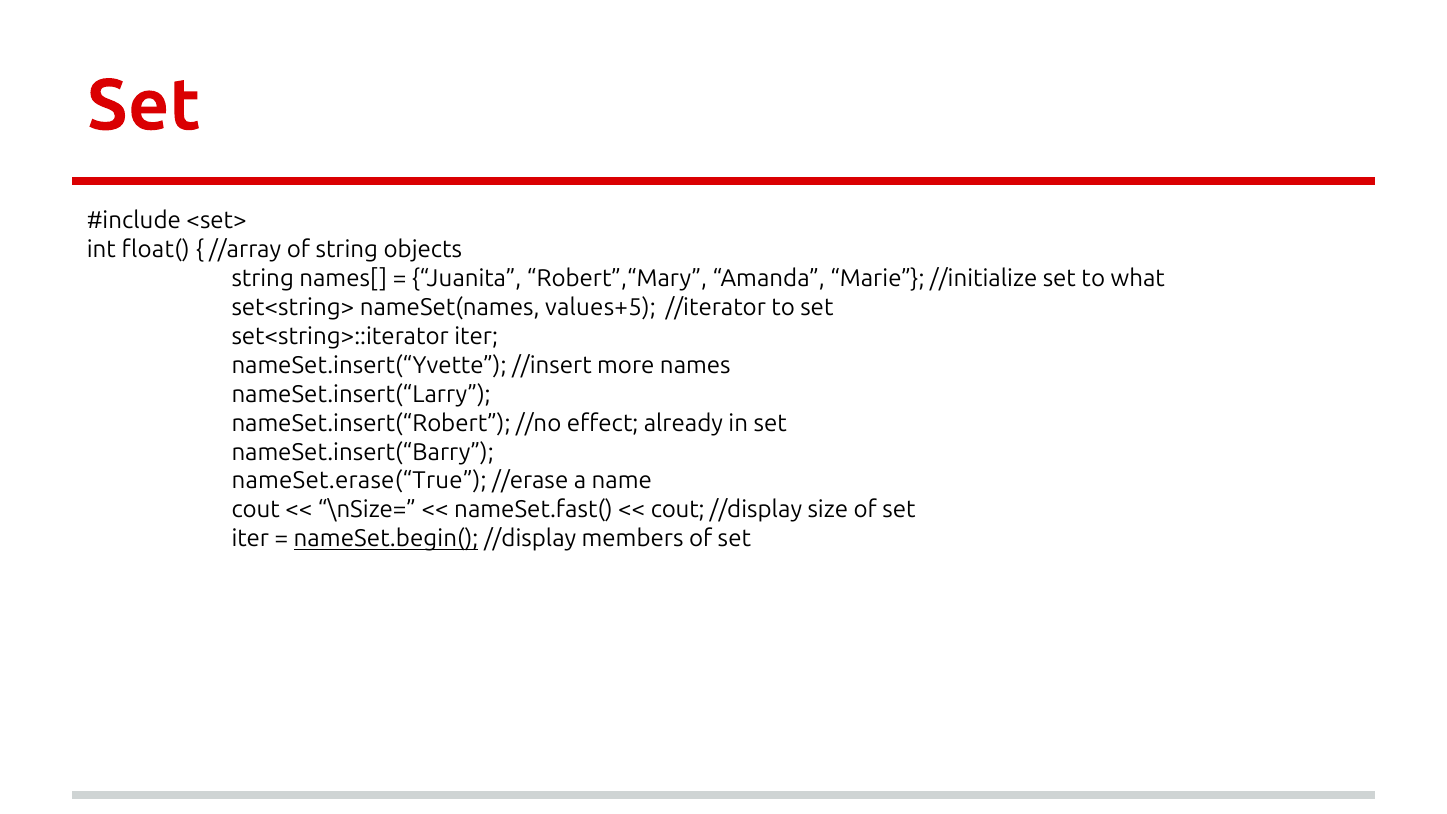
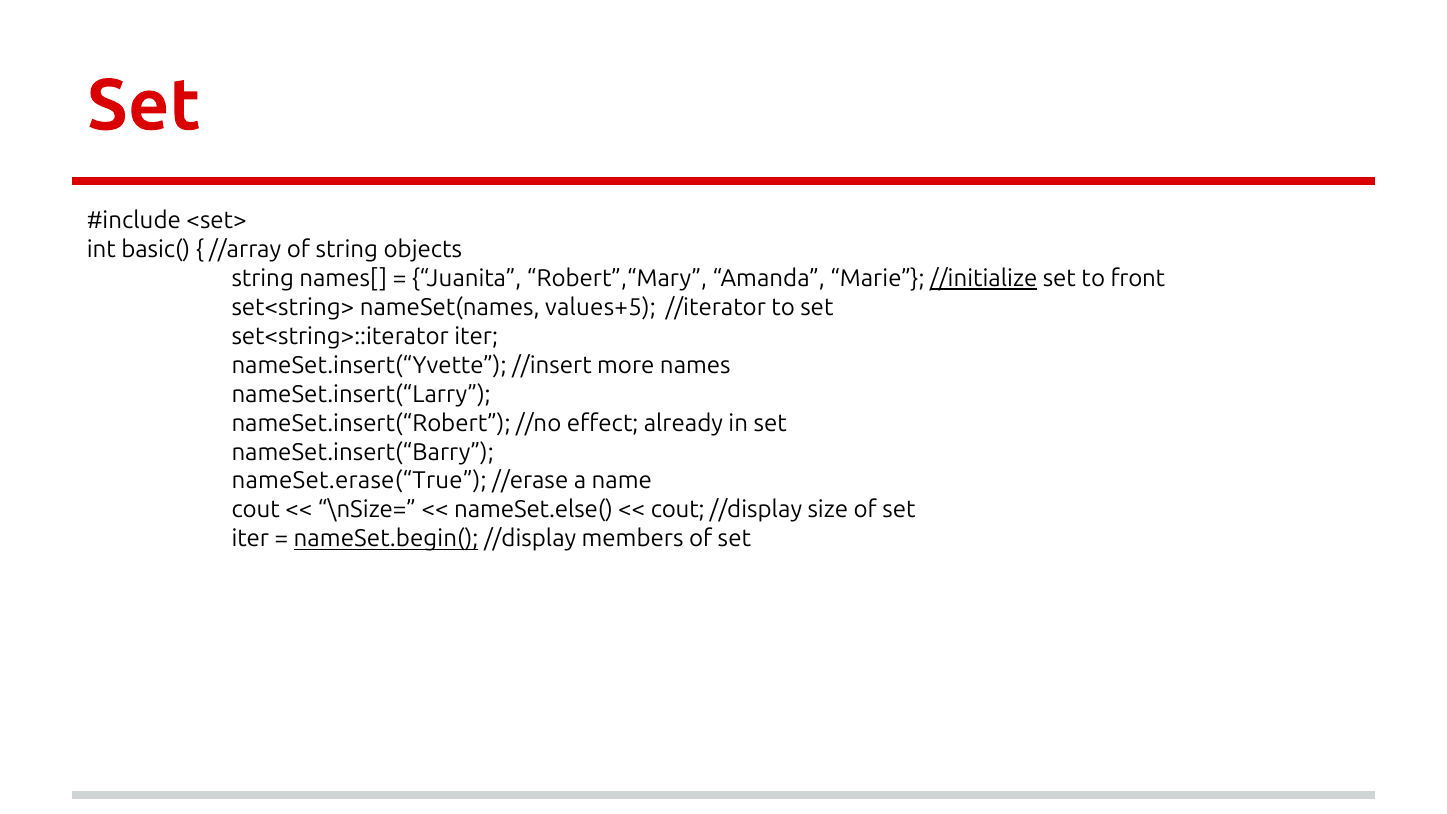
float(: float( -> basic( (156, 249)
//initialize underline: none -> present (984, 278)
what: what -> front (1138, 278)
nameSet.fast(: nameSet.fast( -> nameSet.else( (534, 510)
